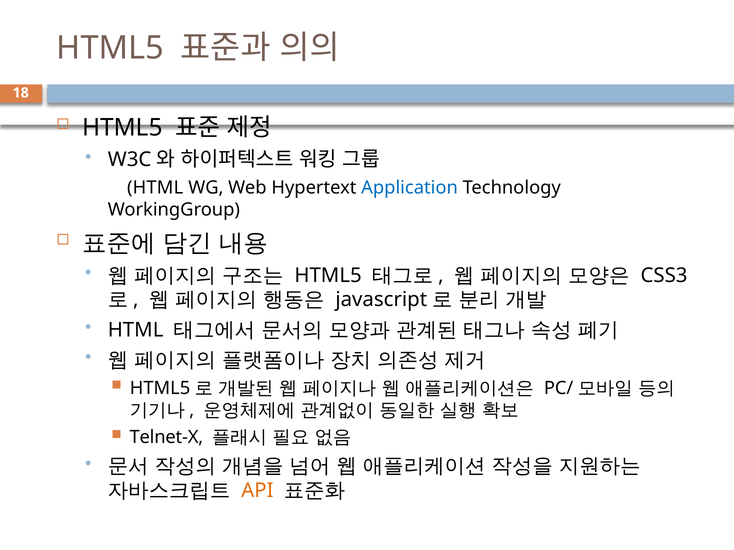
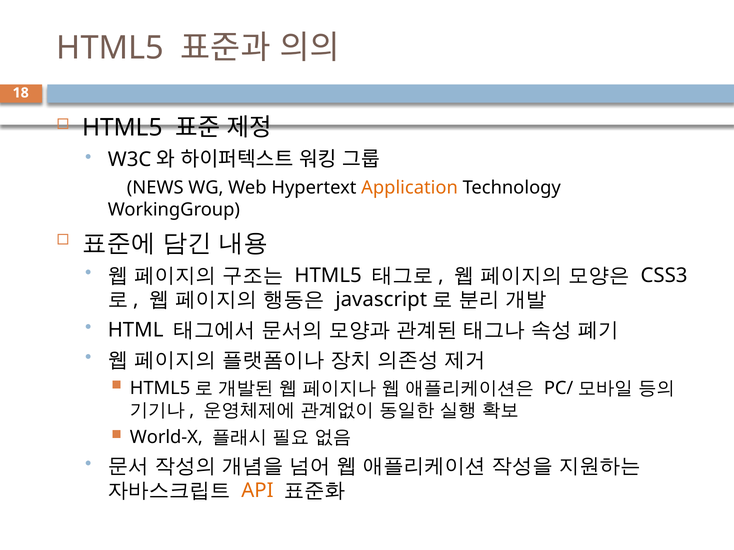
HTML: HTML -> NEWS (155, 188)
Application colour: blue -> orange (410, 188)
Telnet-X: Telnet-X -> World-X (166, 438)
